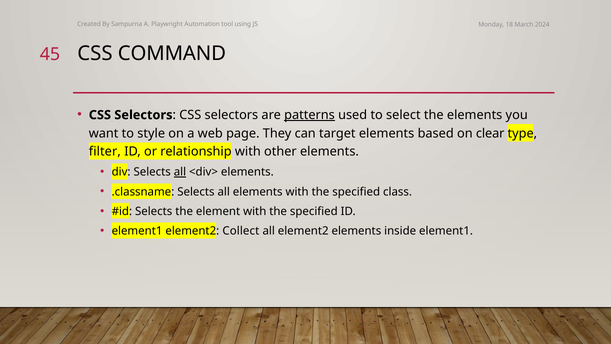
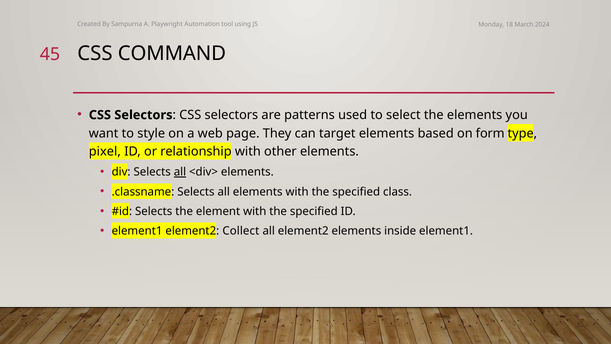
patterns underline: present -> none (310, 115)
clear: clear -> form (490, 133)
filter: filter -> pixel (105, 152)
